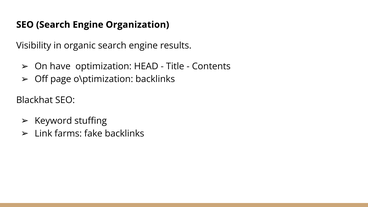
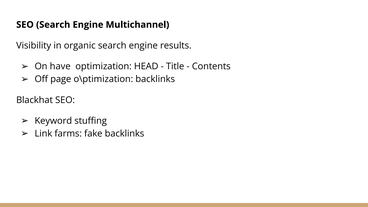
Organization: Organization -> Multichannel (137, 25)
